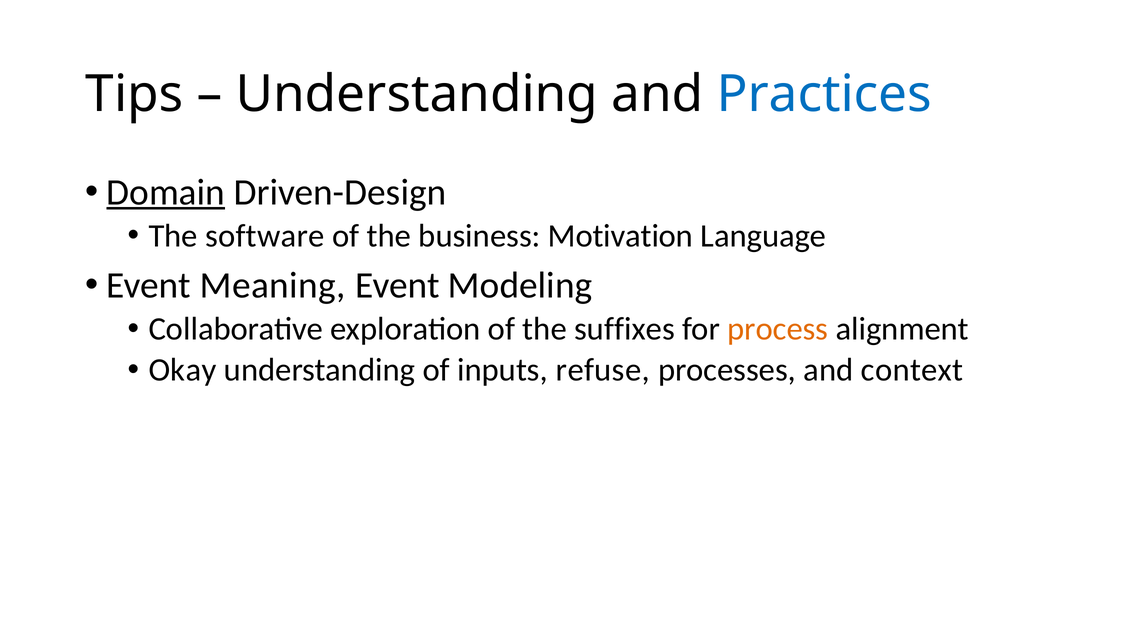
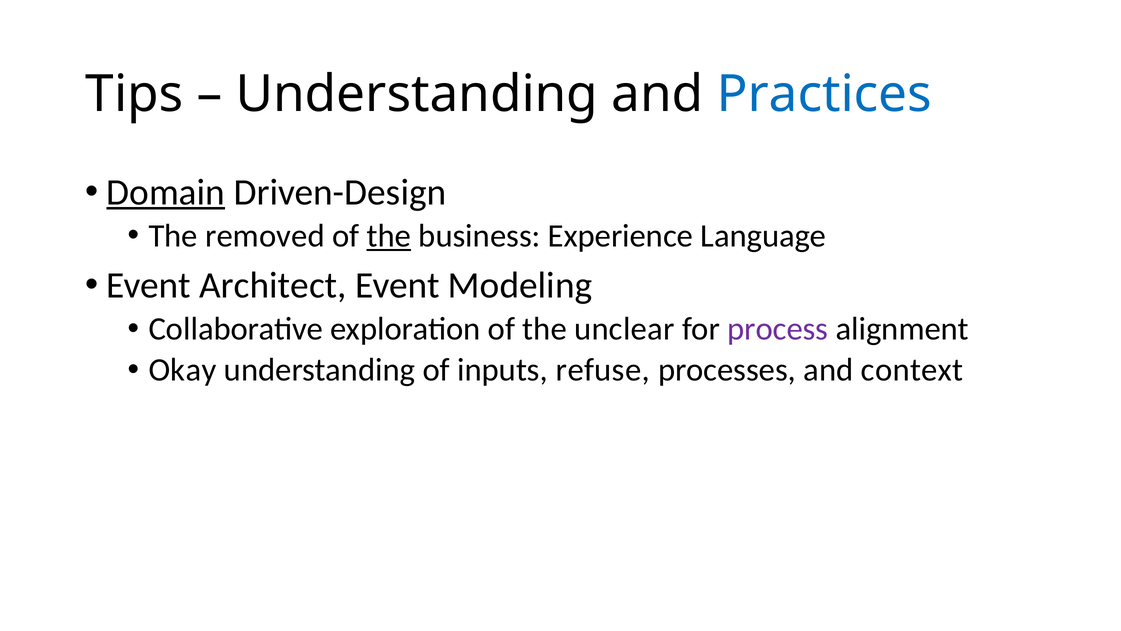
software: software -> removed (265, 236)
the underline: none -> present (389, 236)
Motivation: Motivation -> Experience (620, 236)
Meaning: Meaning -> Architect (273, 285)
suffixes: suffixes -> unclear (624, 329)
process colour: orange -> purple (778, 329)
